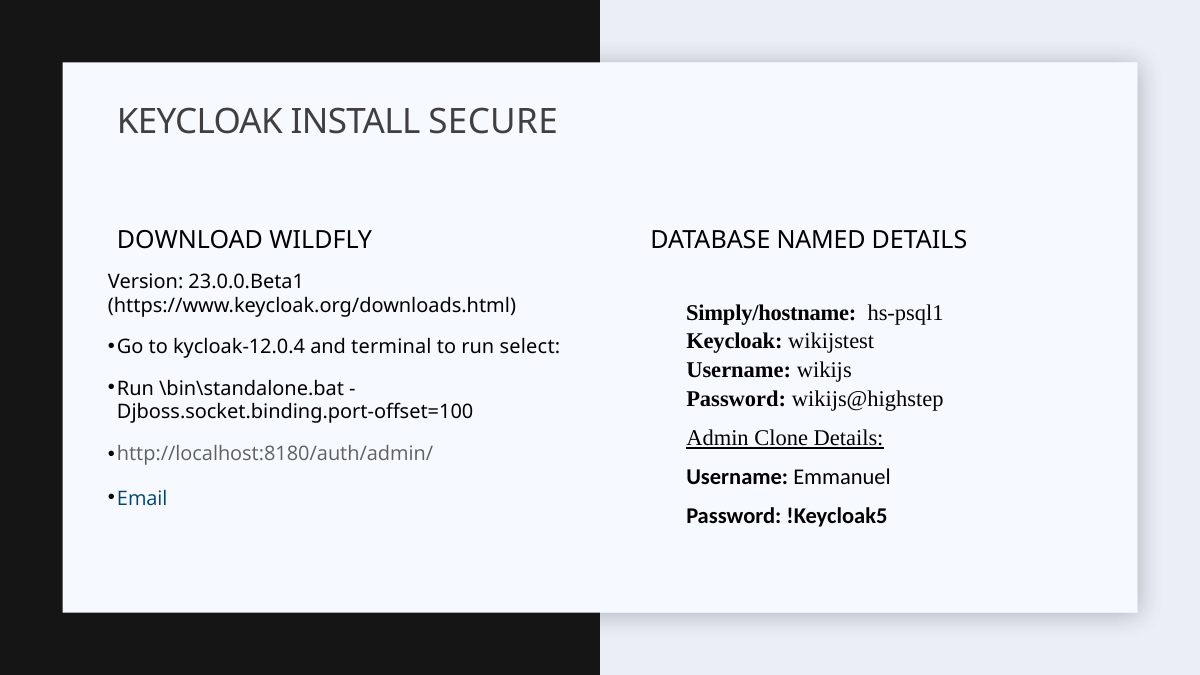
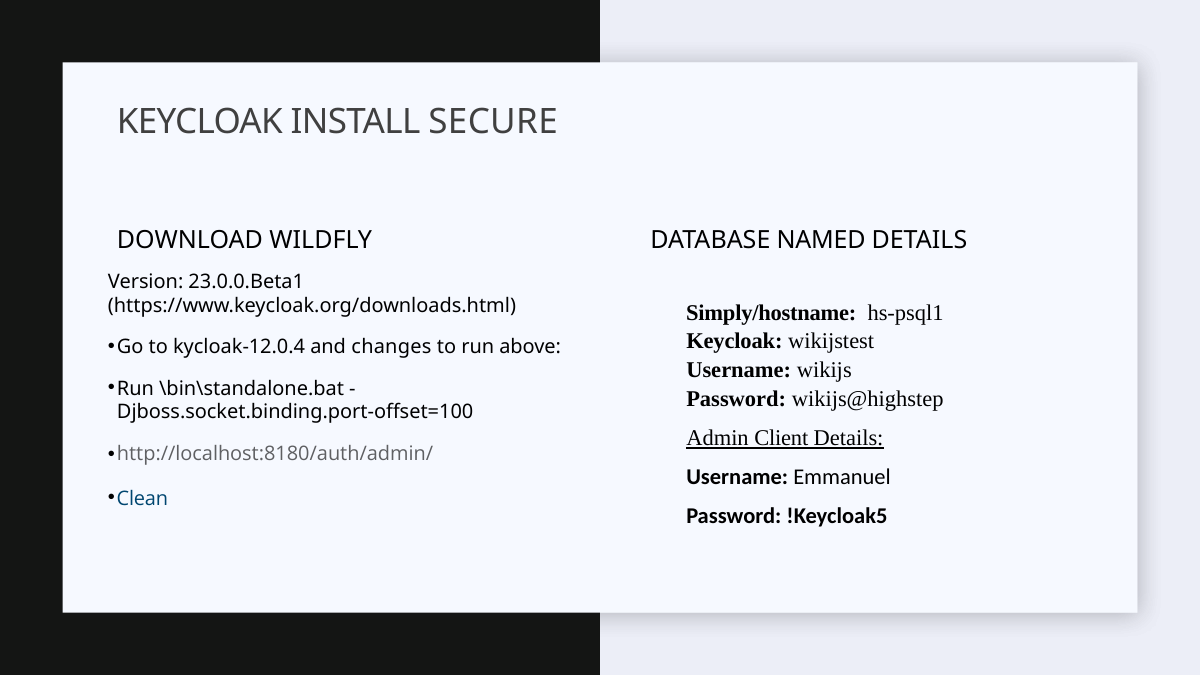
terminal: terminal -> changes (391, 347)
select: select -> above (530, 347)
Clone: Clone -> Client (781, 438)
Email: Email -> Clean (142, 498)
